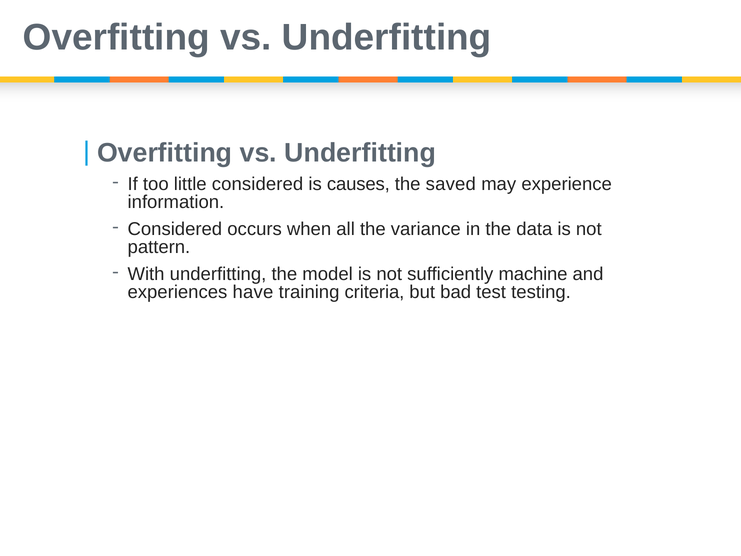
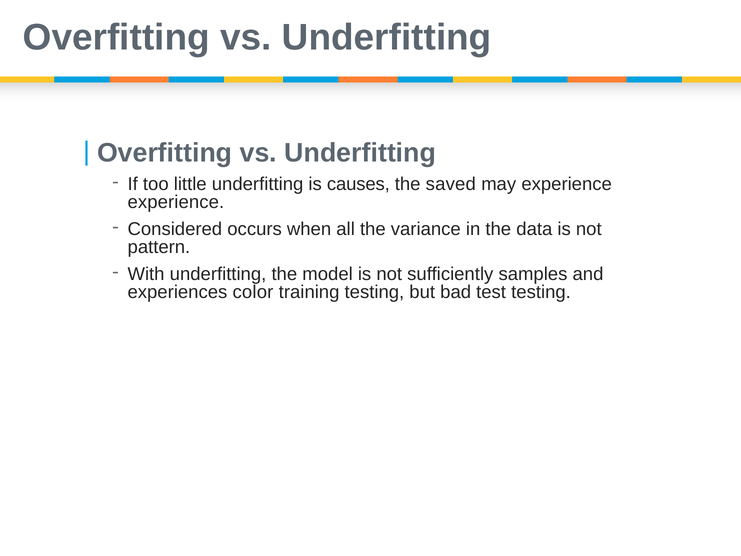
little considered: considered -> underfitting (258, 184)
information: information -> experience (176, 202)
machine: machine -> samples (533, 274)
have: have -> color (253, 292)
training criteria: criteria -> testing (374, 292)
